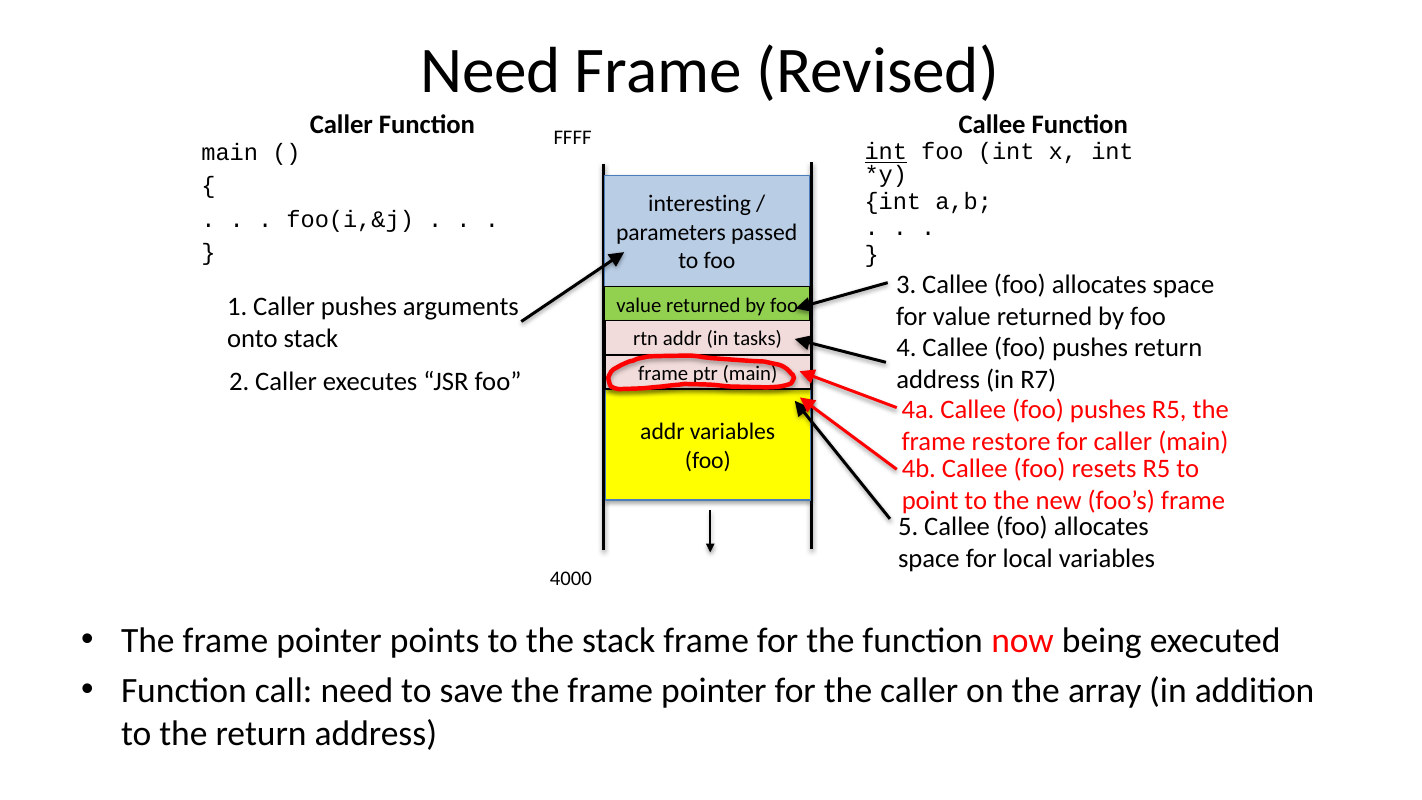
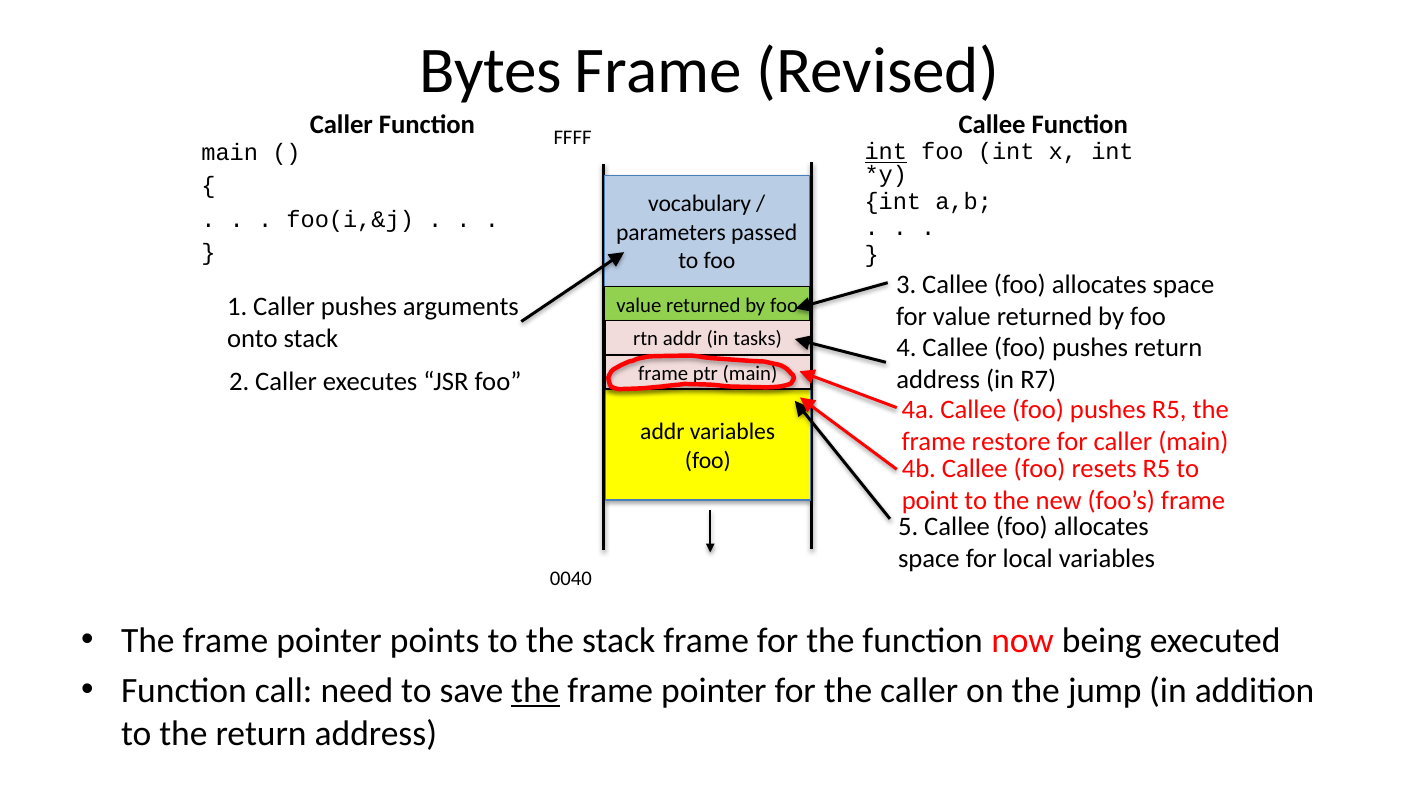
Need: Need -> Bytes (491, 71)
interesting: interesting -> vocabulary (700, 204)
4000: 4000 -> 0040 (571, 579)
the underline: none -> present (535, 691)
array: array -> jump (1105, 691)
